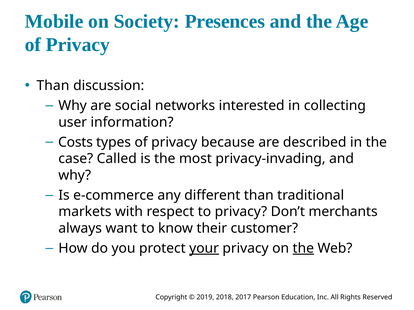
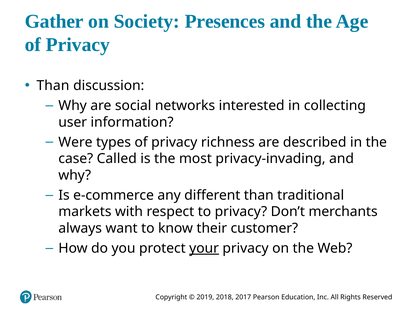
Mobile: Mobile -> Gather (54, 21)
Costs: Costs -> Were (75, 142)
because: because -> richness (228, 142)
the underline: present -> none (303, 249)
